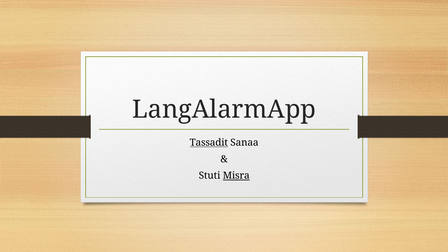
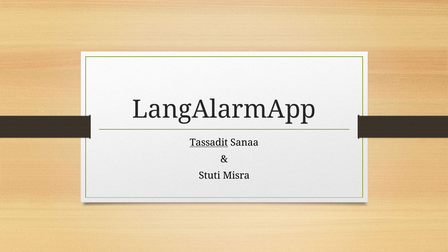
Misra underline: present -> none (236, 176)
